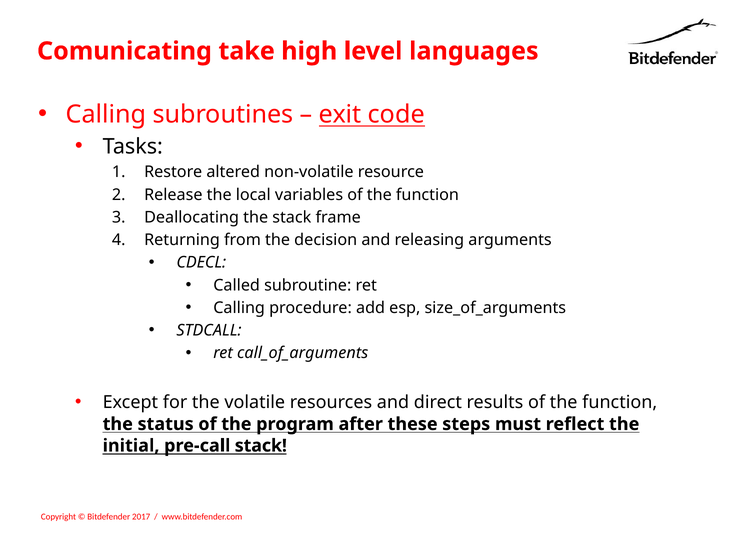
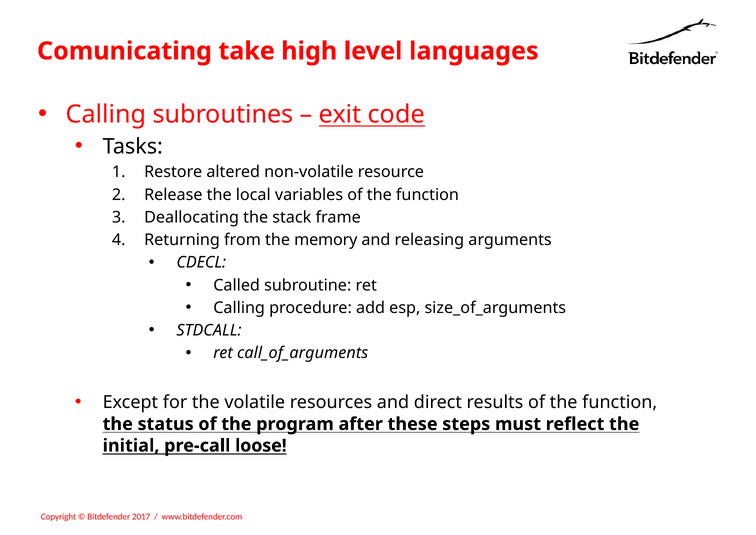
decision: decision -> memory (326, 240)
pre-call stack: stack -> loose (261, 446)
